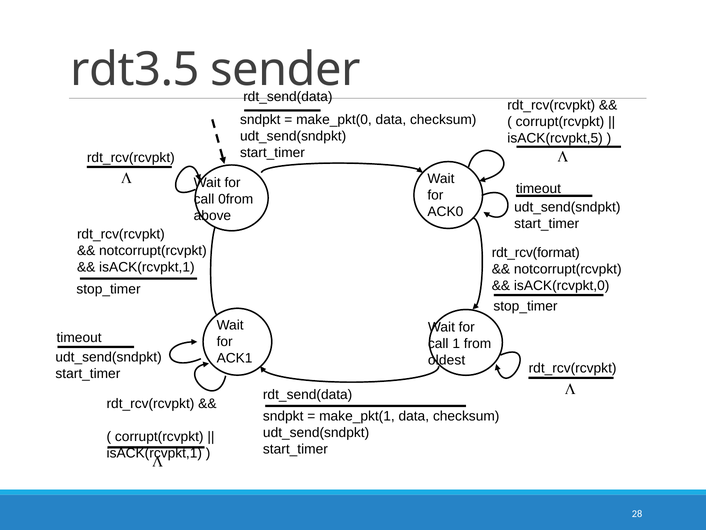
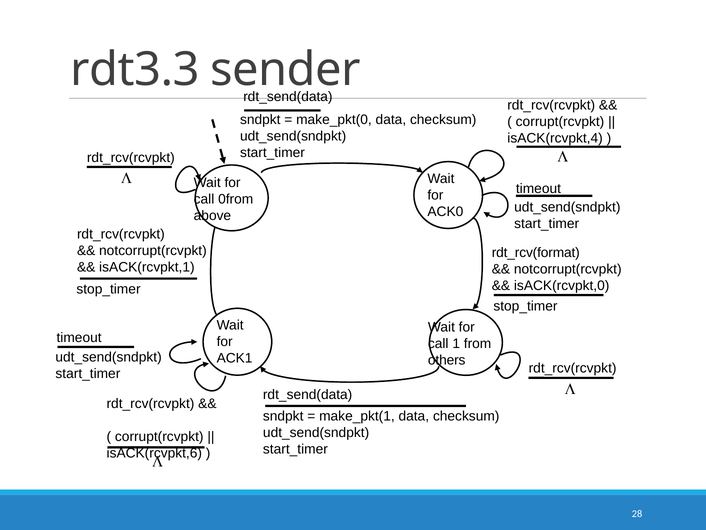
rdt3.5: rdt3.5 -> rdt3.3 (135, 70)
isACK(rcvpkt,5: isACK(rcvpkt,5 -> isACK(rcvpkt,4 (555, 138)
oldest: oldest -> others (447, 360)
isACK(rcvpkt,1: isACK(rcvpkt,1 -> isACK(rcvpkt,6 (154, 453)
